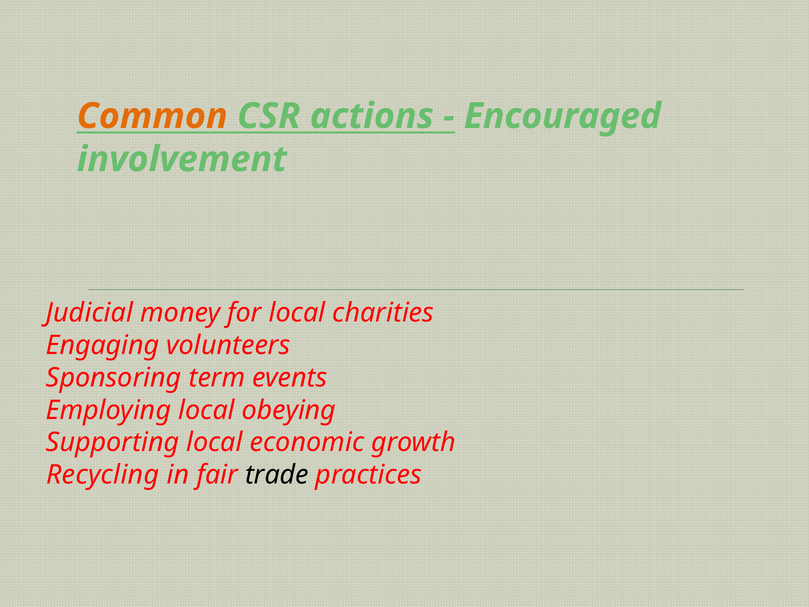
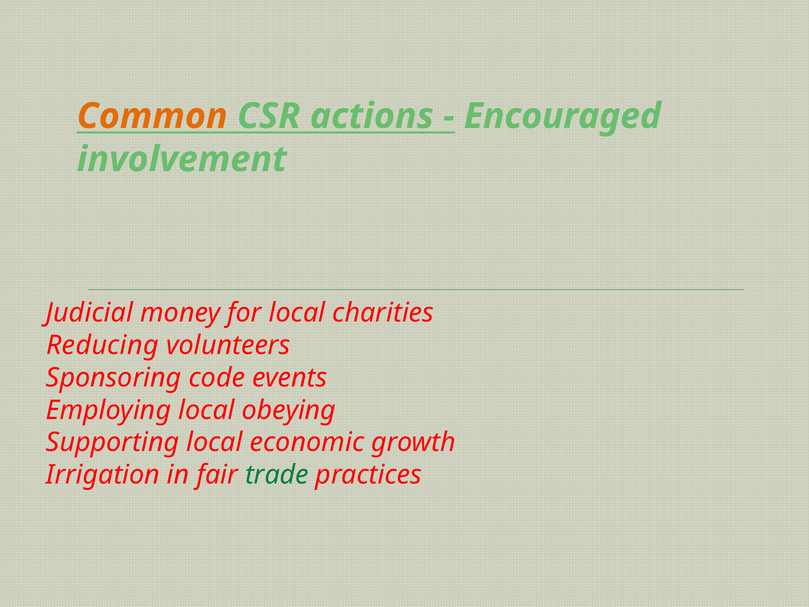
Engaging: Engaging -> Reducing (102, 345)
term: term -> code (217, 378)
Recycling: Recycling -> Irrigation (103, 475)
trade colour: black -> green (277, 475)
